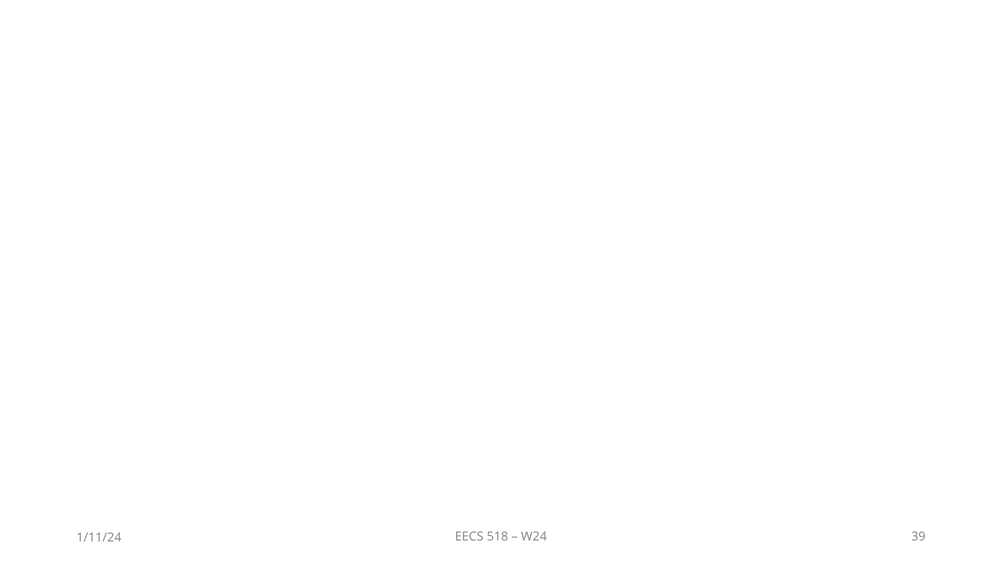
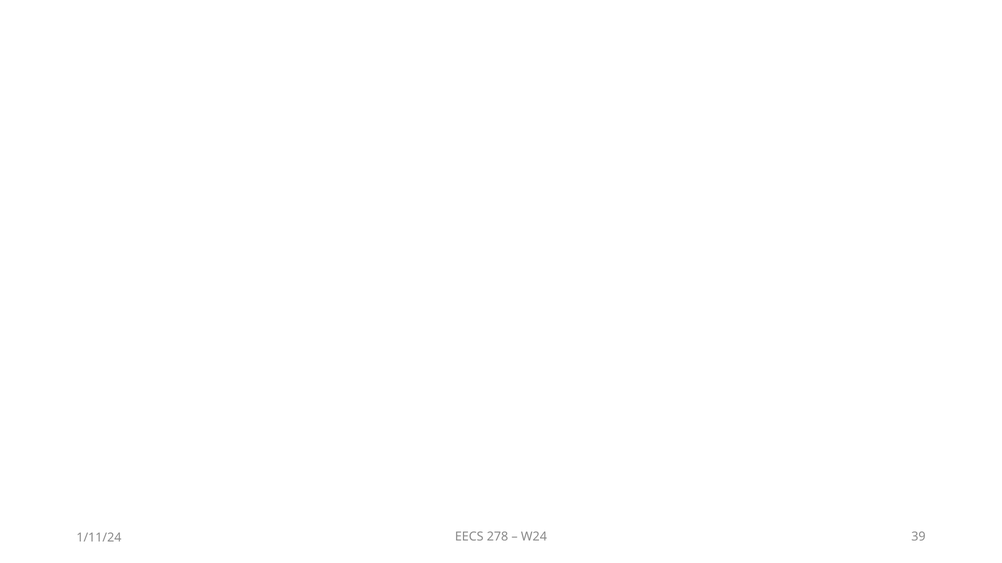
518: 518 -> 278 (498, 537)
